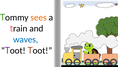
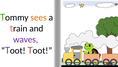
waves colour: blue -> purple (26, 39)
